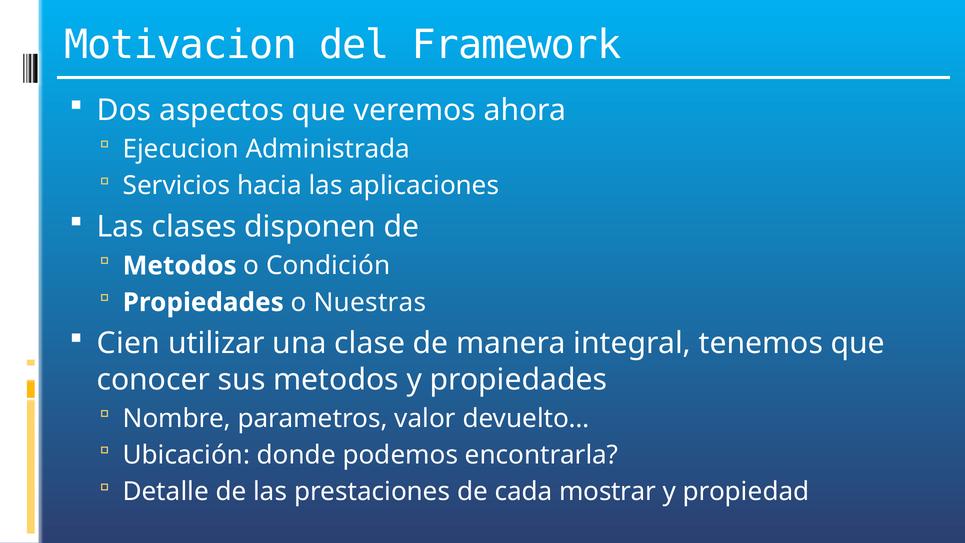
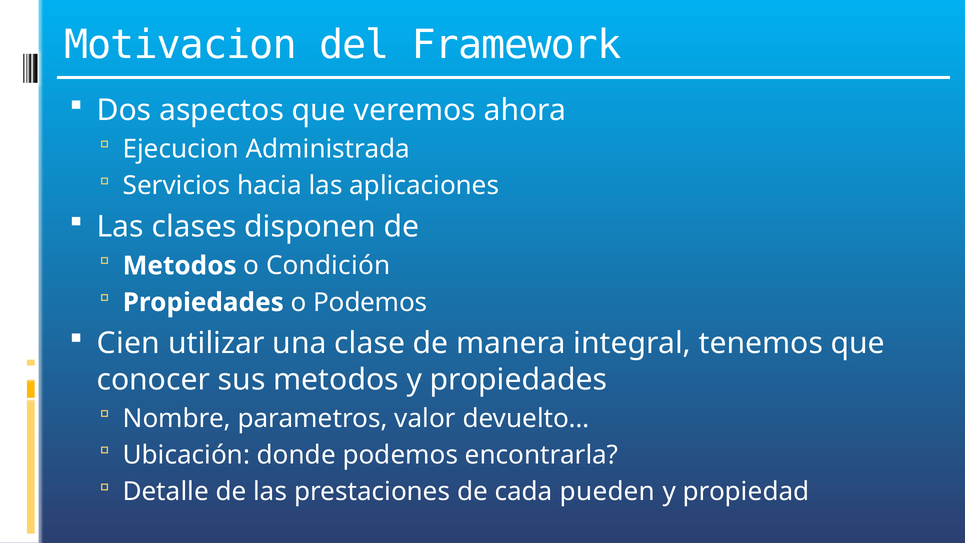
o Nuestras: Nuestras -> Podemos (370, 302)
mostrar: mostrar -> pueden (607, 492)
